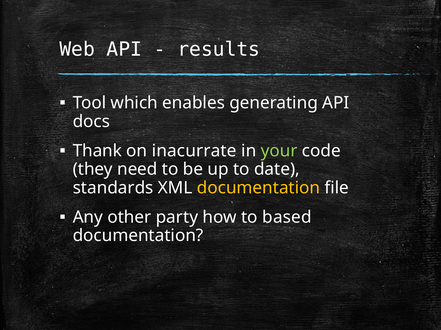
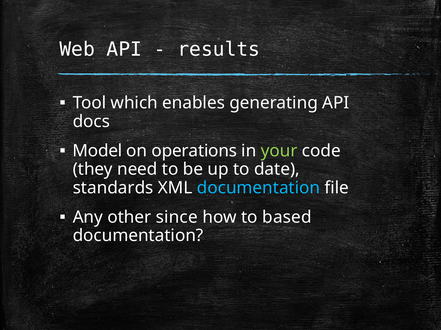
Thank: Thank -> Model (97, 151)
inacurrate: inacurrate -> operations (194, 151)
documentation colour: yellow -> light blue (259, 188)
party: party -> since (177, 218)
